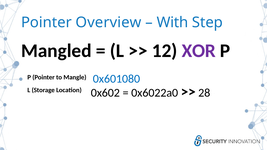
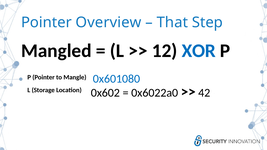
With: With -> That (172, 22)
XOR colour: purple -> blue (199, 51)
28: 28 -> 42 (204, 93)
